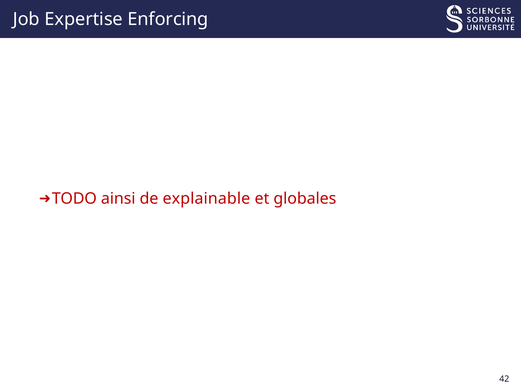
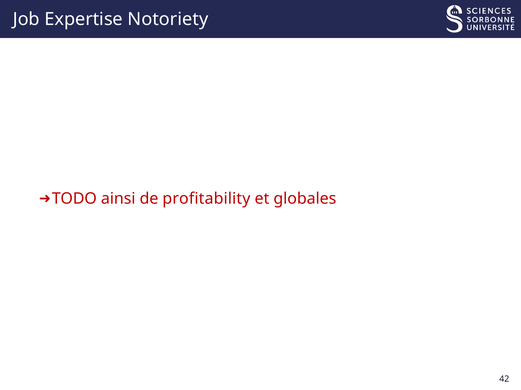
Enforcing: Enforcing -> Notoriety (168, 19)
explainable: explainable -> profitability (206, 199)
